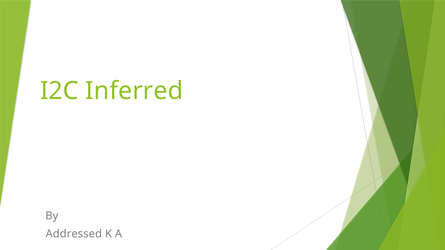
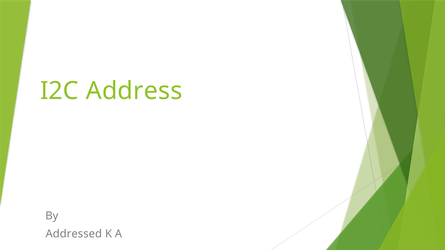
Inferred: Inferred -> Address (134, 91)
